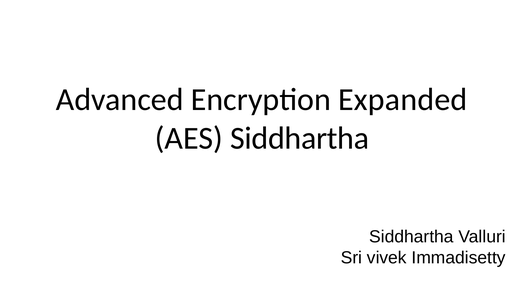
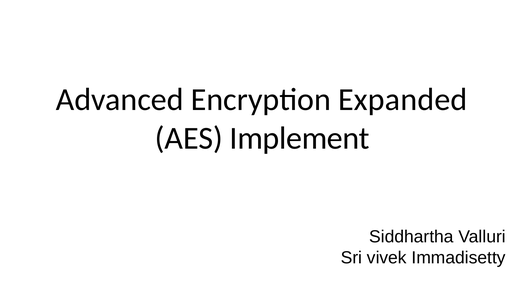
AES Siddhartha: Siddhartha -> Implement (300, 138)
